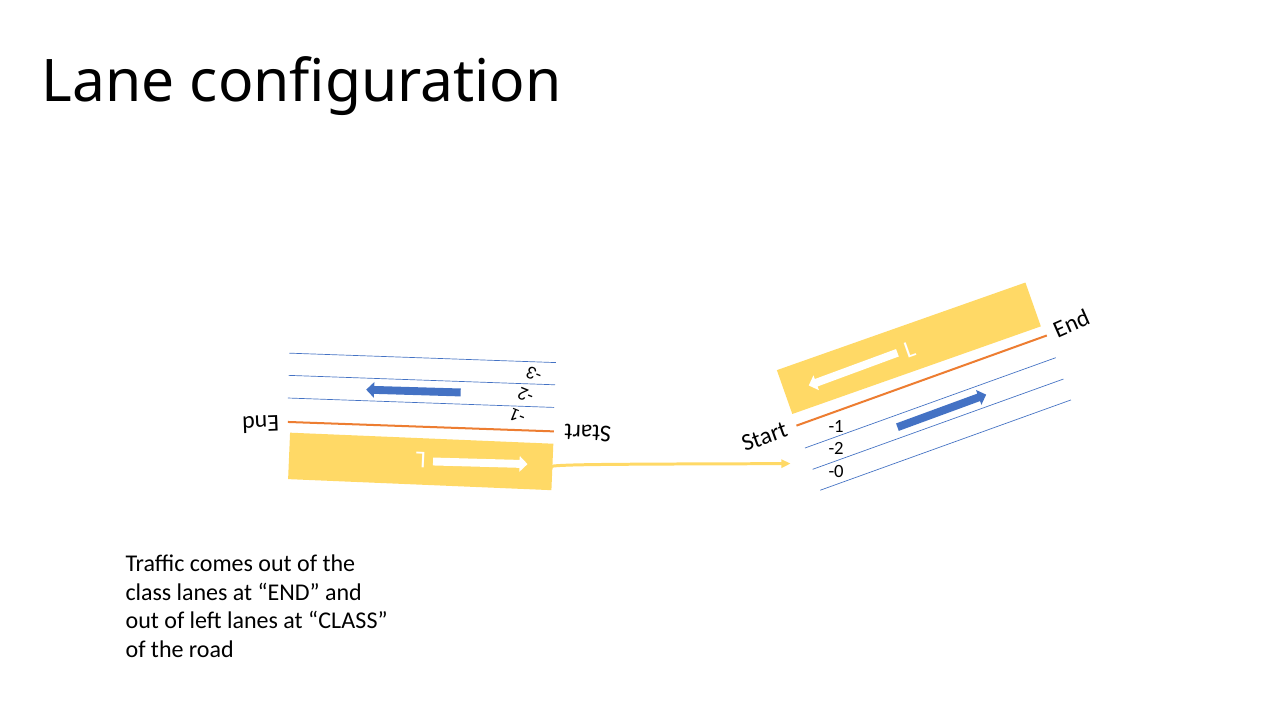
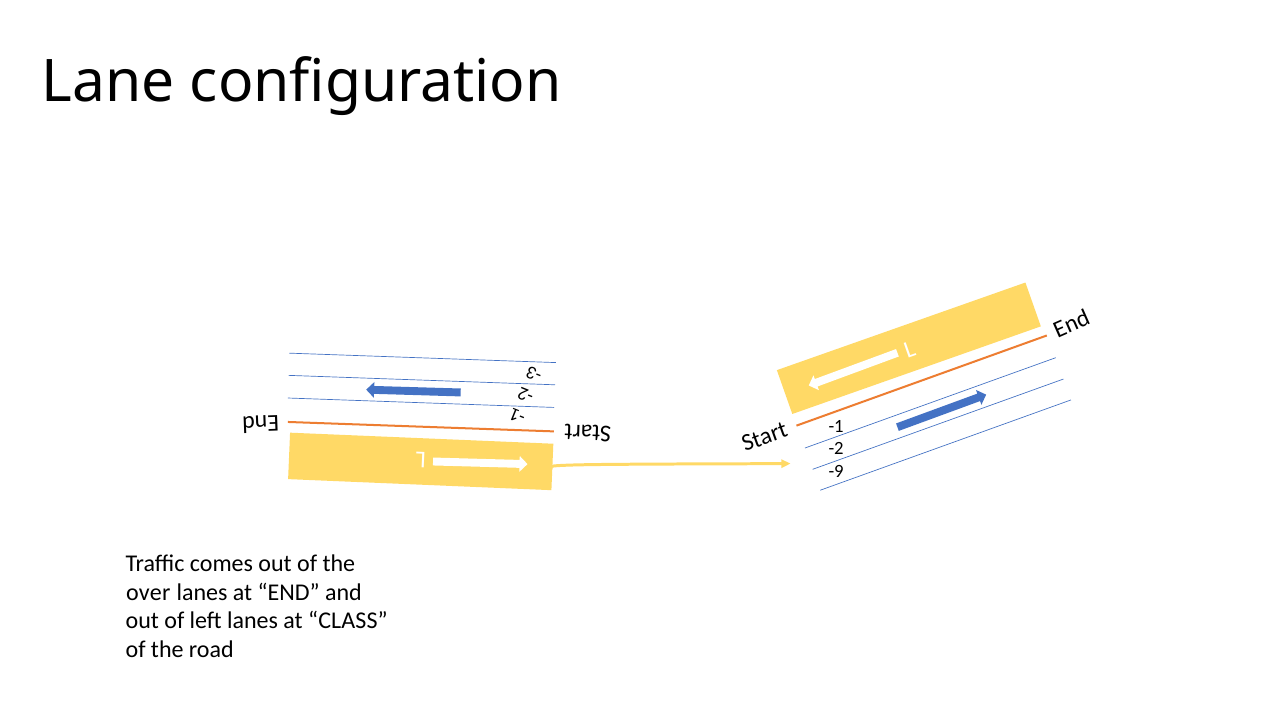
-0: -0 -> -9 (836, 471)
class: class -> over (148, 592)
